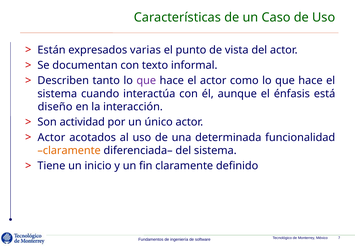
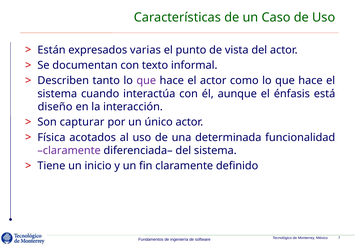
actividad: actividad -> capturar (82, 122)
Actor: Actor -> Física (51, 137)
claramente colour: orange -> purple (69, 150)
